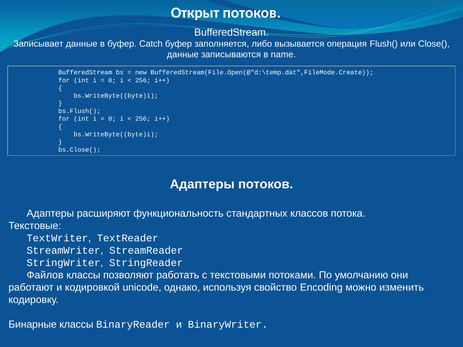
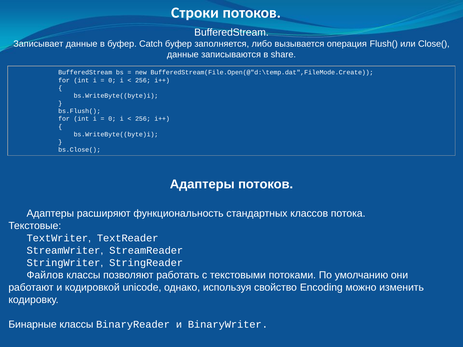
Открыт: Открыт -> Строки (195, 13)
name: name -> share (283, 55)
